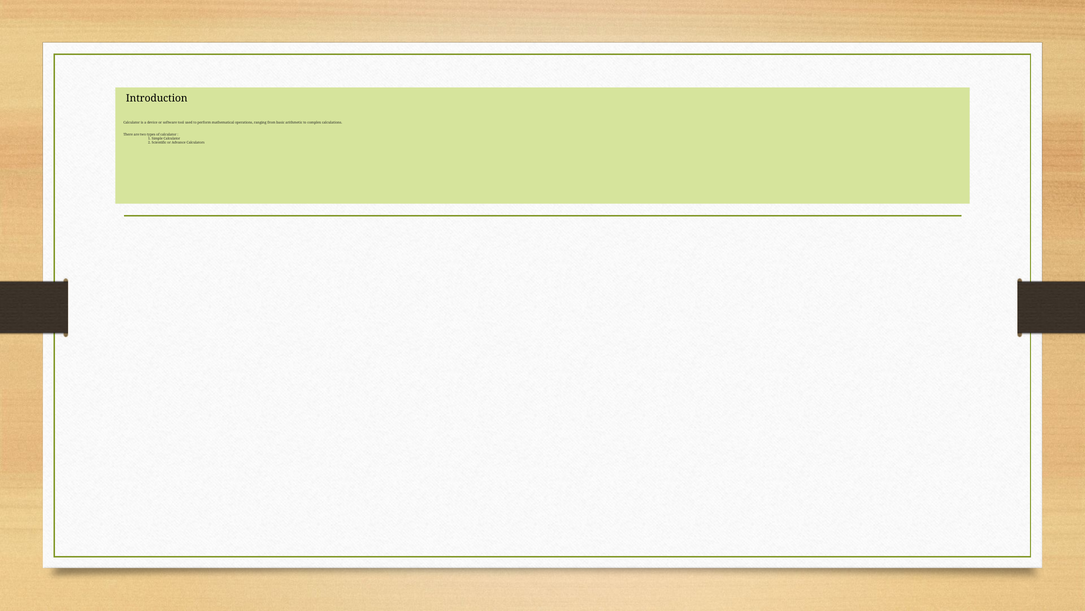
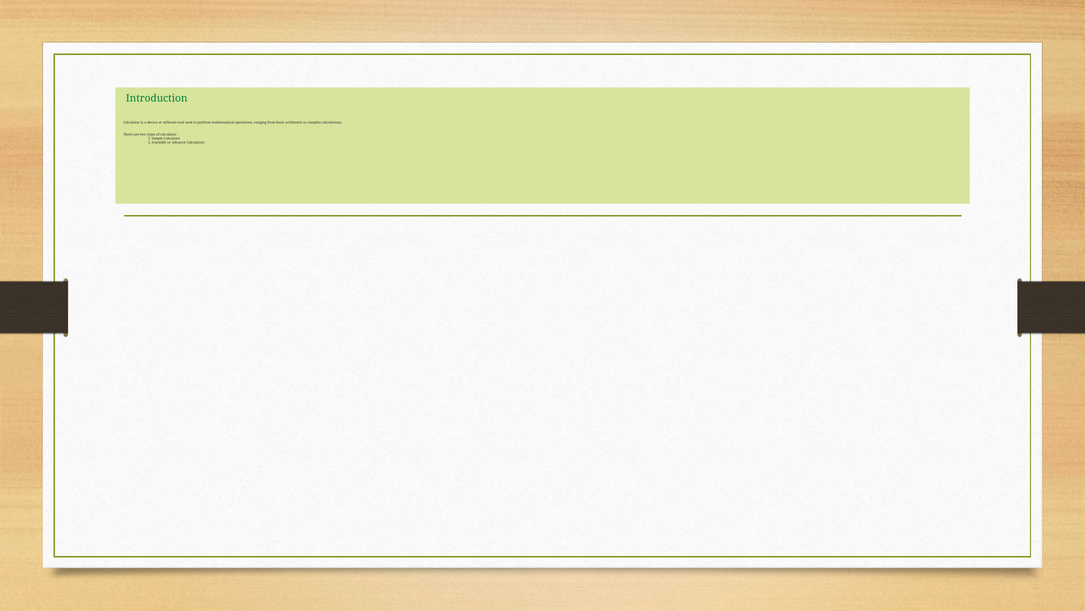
Introduction colour: black -> green (157, 98)
